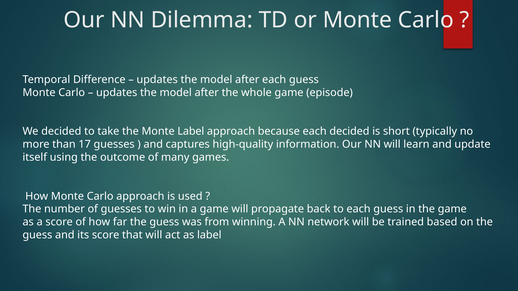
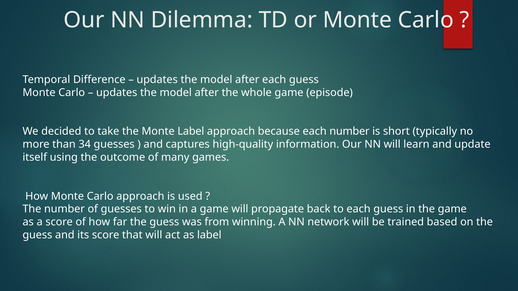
each decided: decided -> number (350, 132)
17: 17 -> 34 (85, 145)
